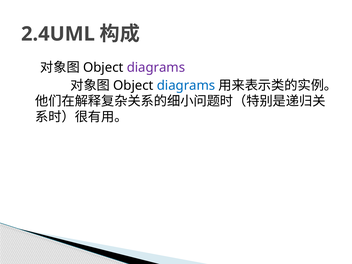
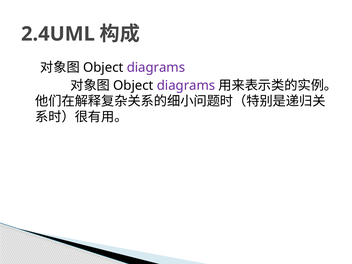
diagrams colour: blue -> purple (186, 85)
